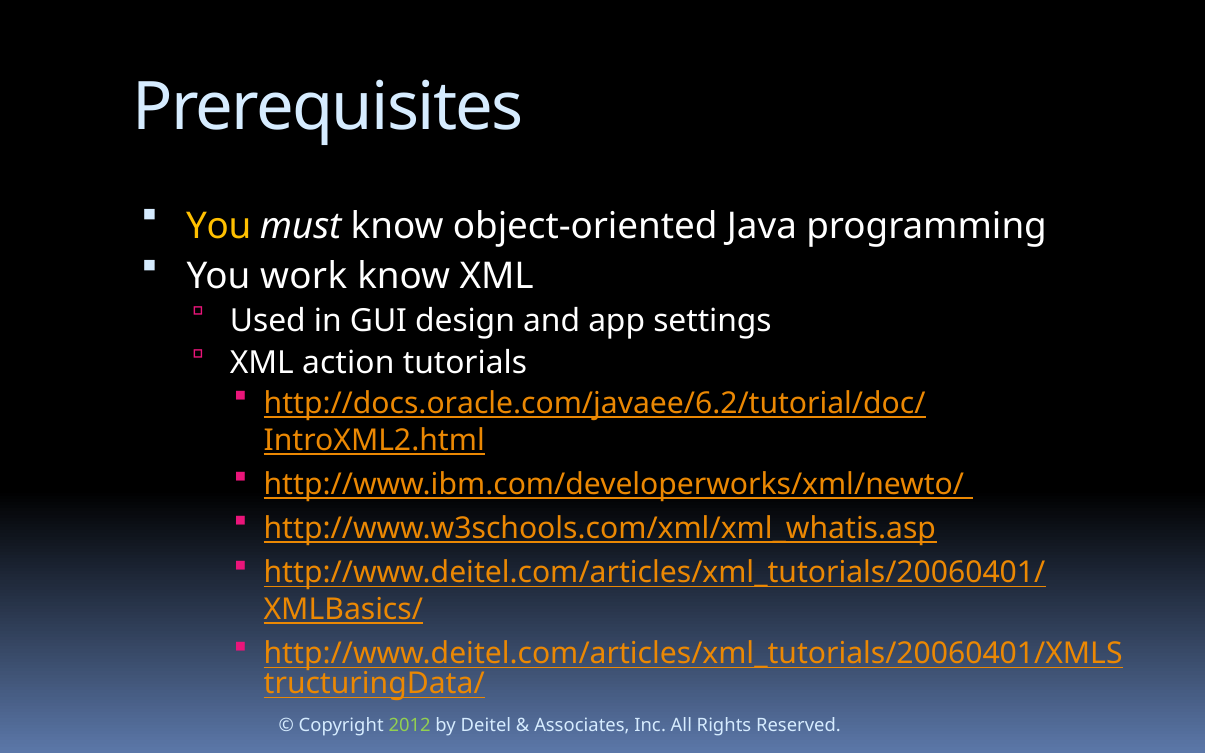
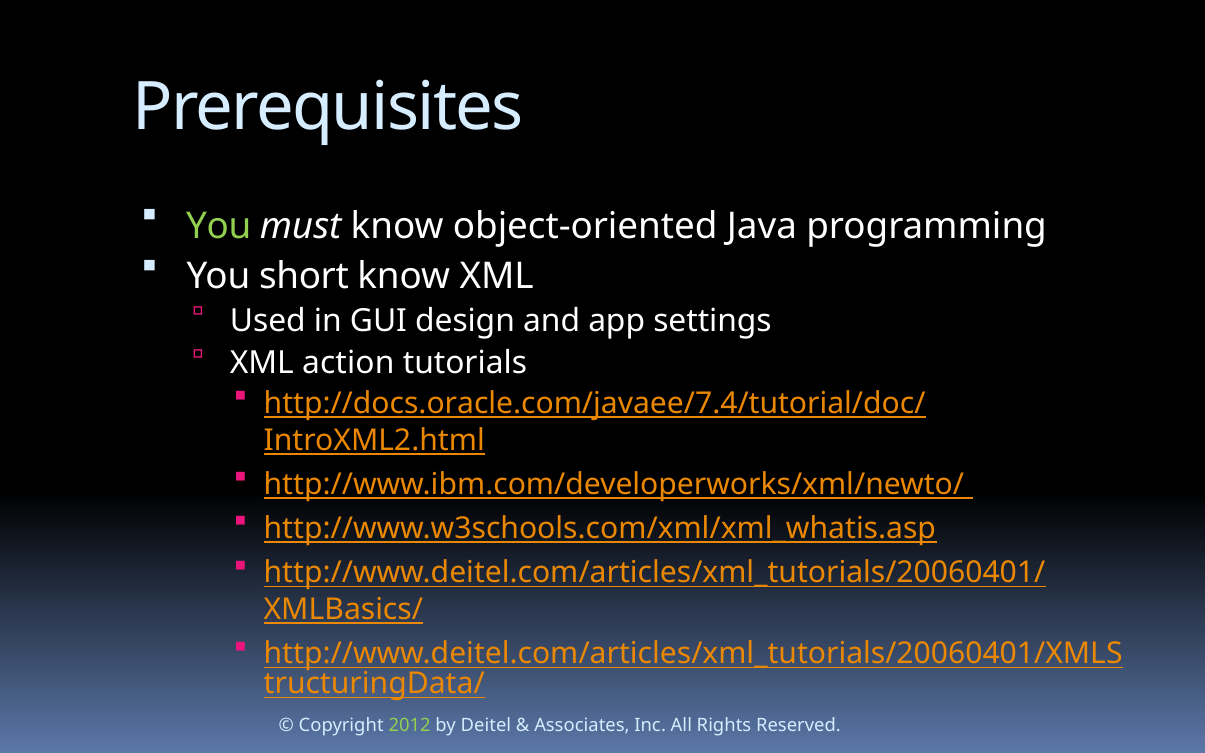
You colour: yellow -> light green (219, 226)
work: work -> short (304, 277)
http://docs.oracle.com/javaee/6.2/tutorial/doc/: http://docs.oracle.com/javaee/6.2/tutorial/doc/ -> http://docs.oracle.com/javaee/7.4/tutorial/doc/ (595, 404)
